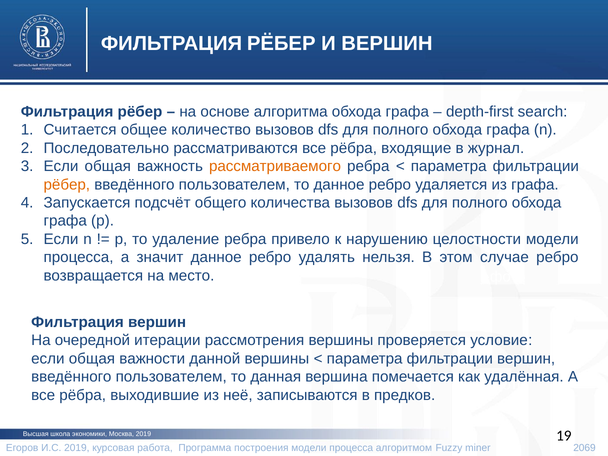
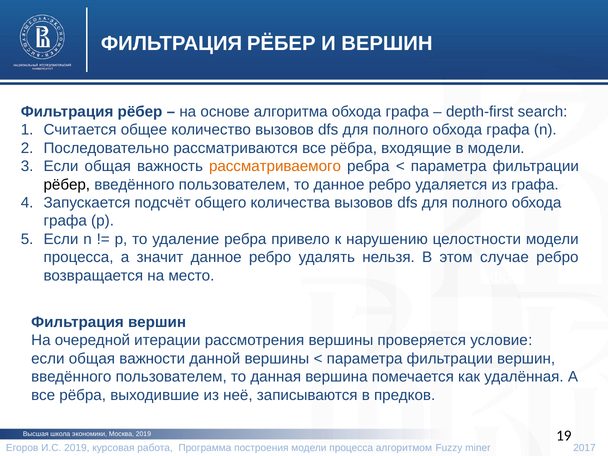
в журнал: журнал -> модели (496, 148)
рёбер colour: orange -> black (67, 184)
2069: 2069 -> 2017 (584, 448)
